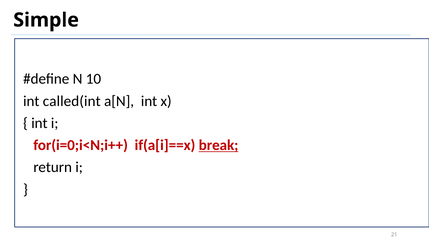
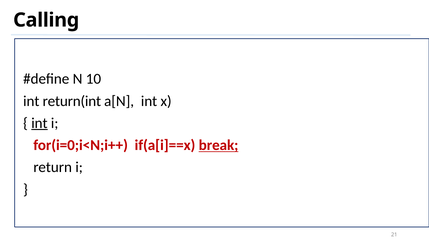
Simple: Simple -> Calling (46, 20)
called(int: called(int -> return(int (72, 101)
int underline: none -> present (39, 123)
